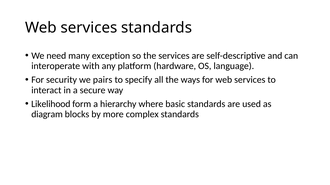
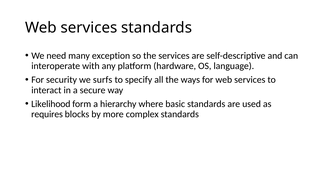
pairs: pairs -> surfs (103, 80)
diagram: diagram -> requires (47, 115)
